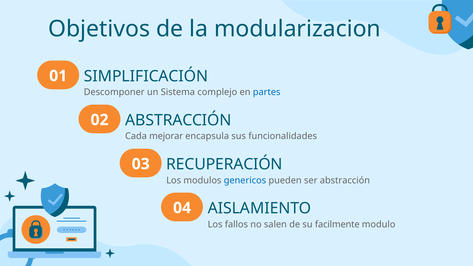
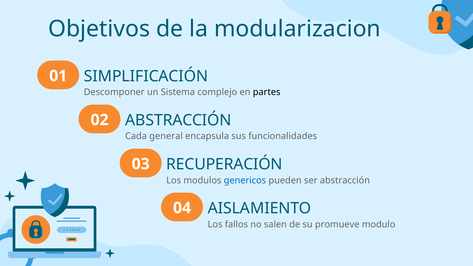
partes colour: blue -> black (267, 92)
mejorar: mejorar -> general (166, 136)
facilmente: facilmente -> promueve (337, 224)
